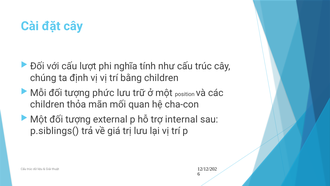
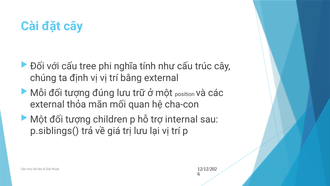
lượt: lượt -> tree (88, 66)
bằng children: children -> external (161, 78)
phức: phức -> đúng (103, 93)
children: children -> external (47, 104)
external: external -> children (110, 119)
